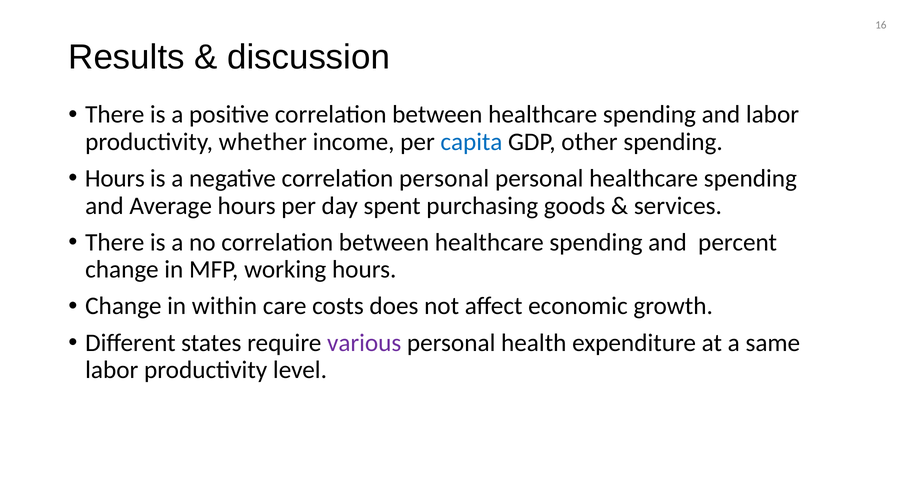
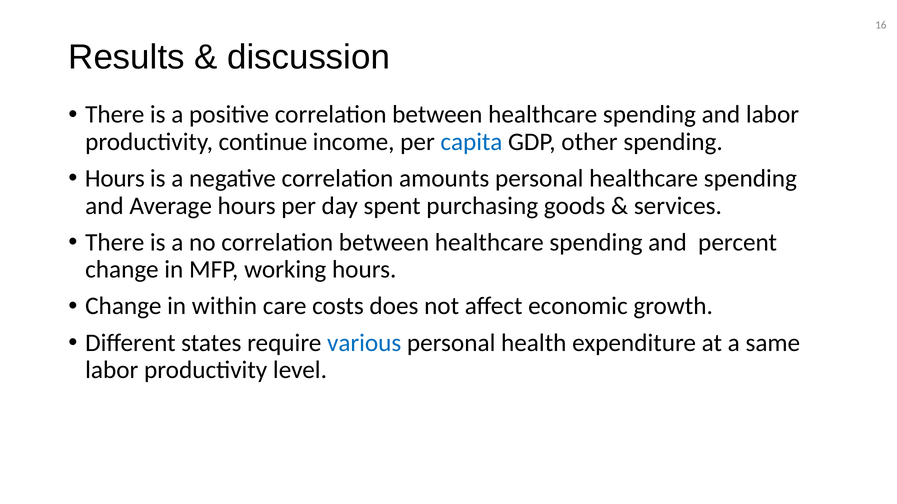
whether: whether -> continue (263, 142)
correlation personal: personal -> amounts (444, 179)
various colour: purple -> blue (364, 343)
